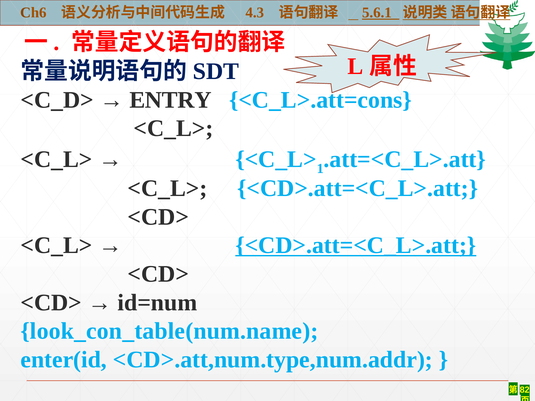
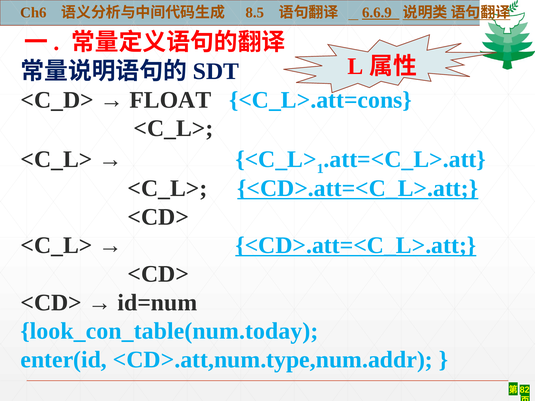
4.3: 4.3 -> 8.5 (255, 13)
5.6.1: 5.6.1 -> 6.6.9 (377, 13)
ENTRY: ENTRY -> FLOAT (170, 100)
<CD>.att=<C_L>.att underline: none -> present (358, 189)
look_con_table(num.name: look_con_table(num.name -> look_con_table(num.today (169, 331)
